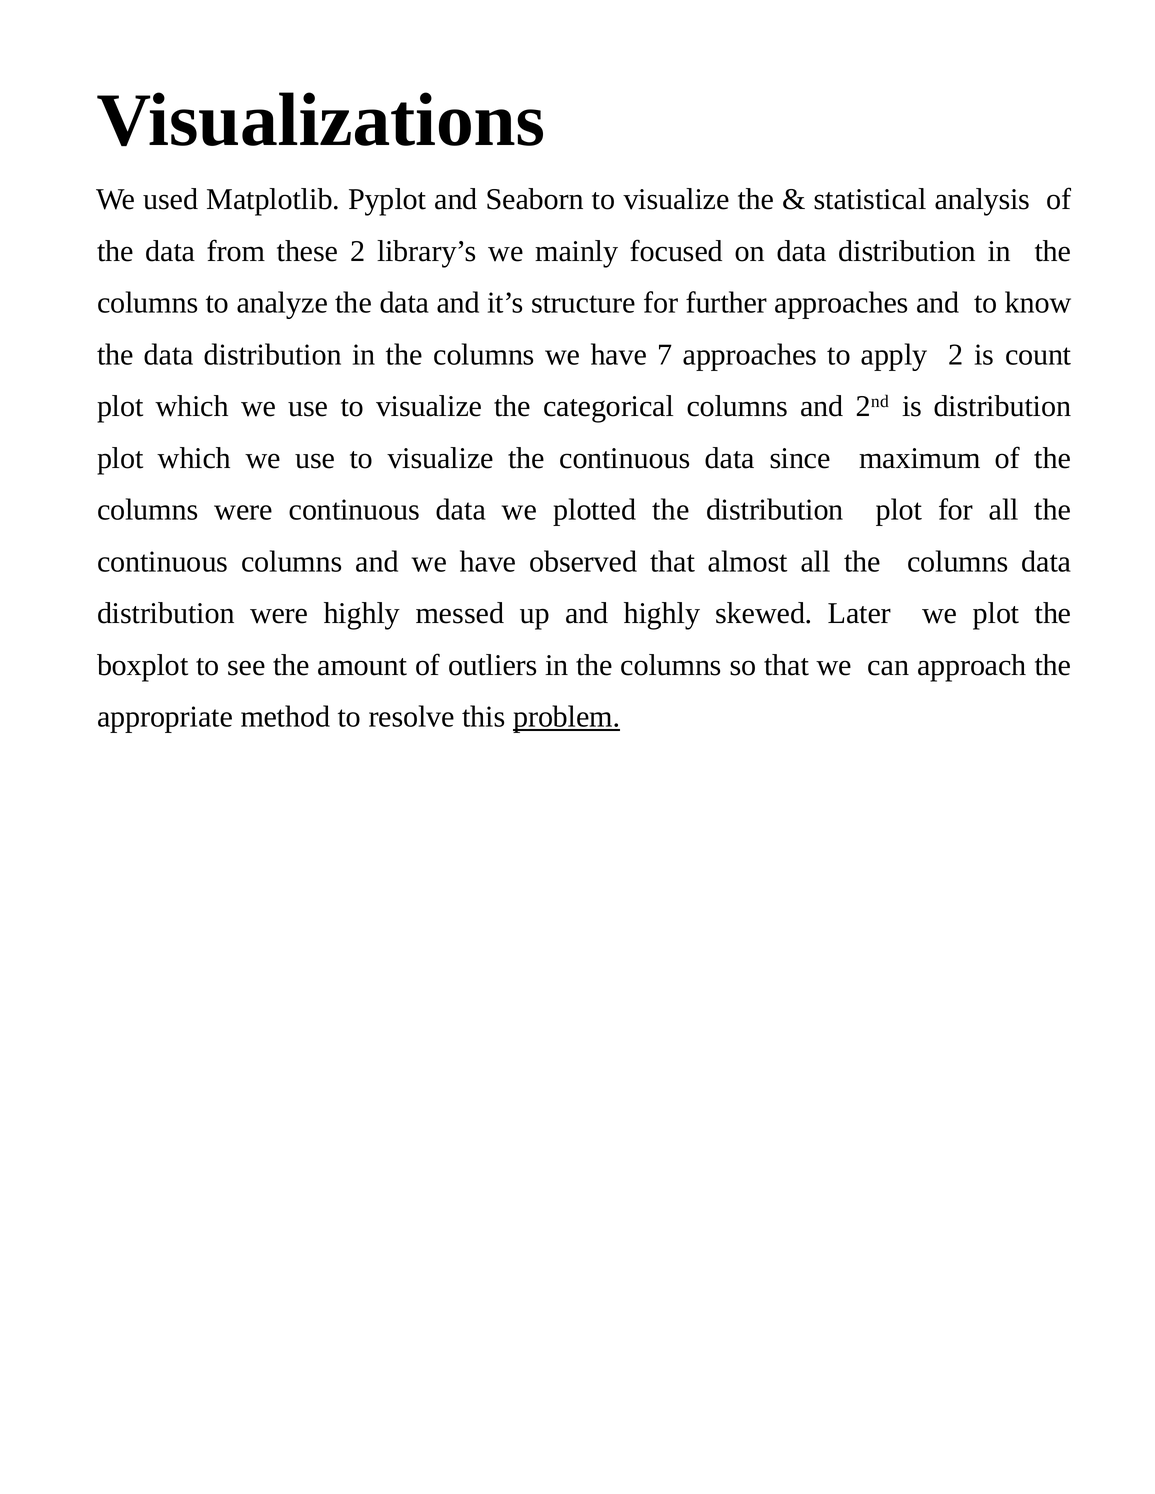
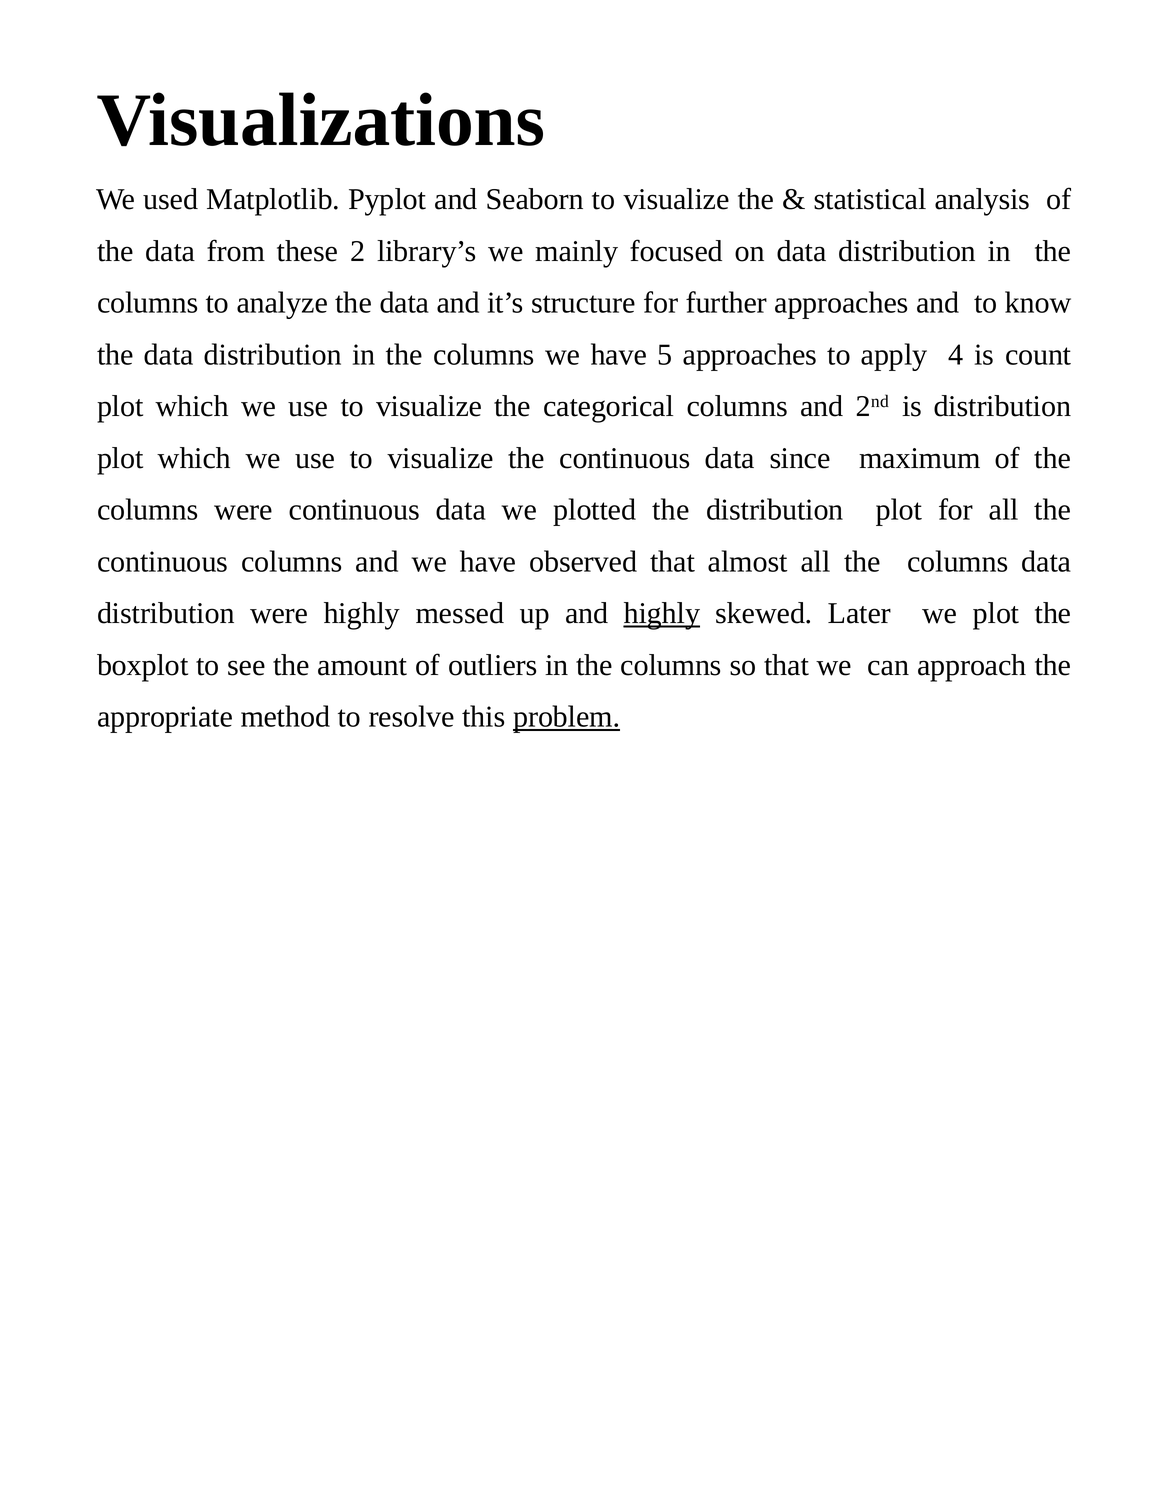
7: 7 -> 5 (665, 355)
apply 2: 2 -> 4 (956, 355)
highly underline: none -> present (662, 614)
